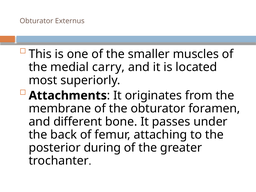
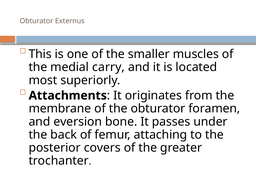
different: different -> eversion (78, 122)
during: during -> covers (102, 148)
